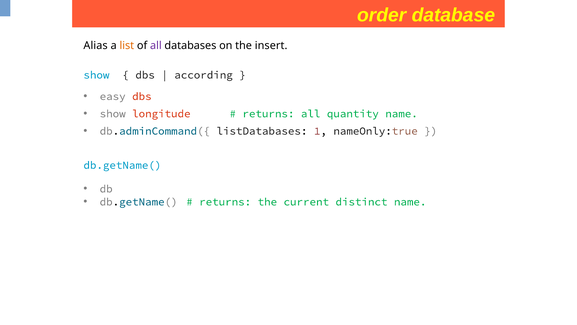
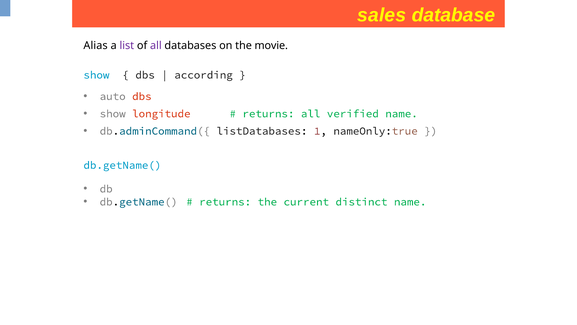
order: order -> sales (382, 15)
list colour: orange -> purple (127, 45)
insert: insert -> movie (271, 45)
easy: easy -> auto (113, 96)
quantity: quantity -> verified (353, 114)
